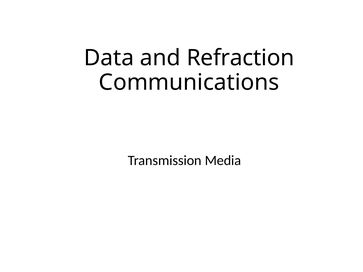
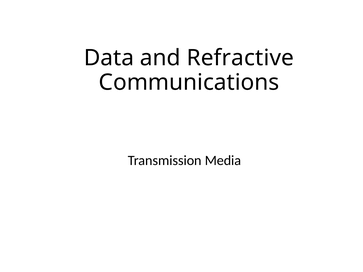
Refraction: Refraction -> Refractive (240, 58)
